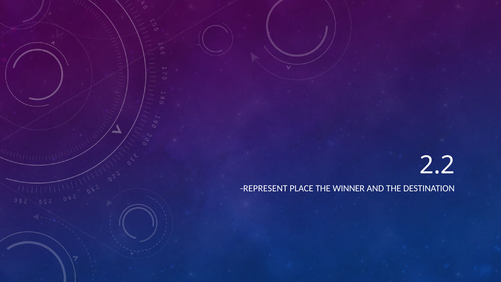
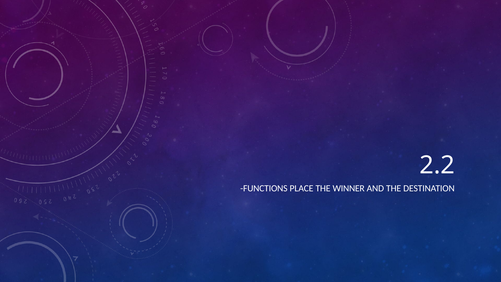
REPRESENT: REPRESENT -> FUNCTIONS (264, 188)
